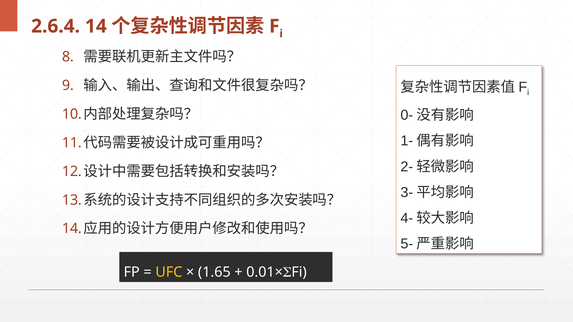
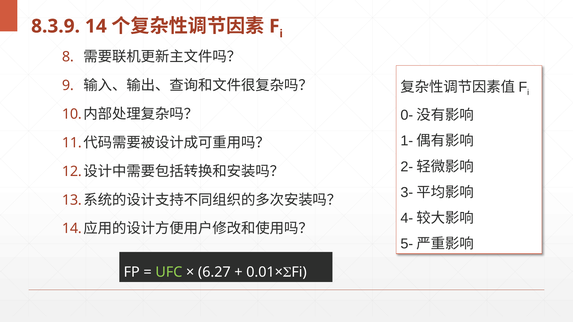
2.6.4: 2.6.4 -> 8.3.9 (56, 26)
UFC colour: yellow -> light green (169, 273)
1.65: 1.65 -> 6.27 (214, 273)
